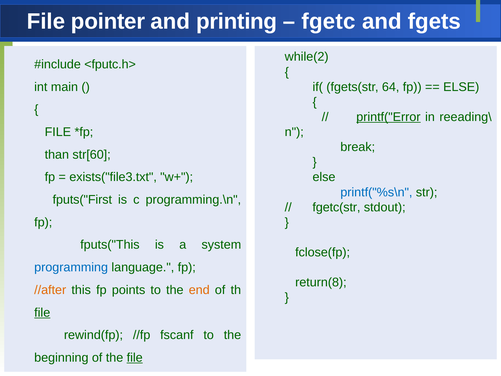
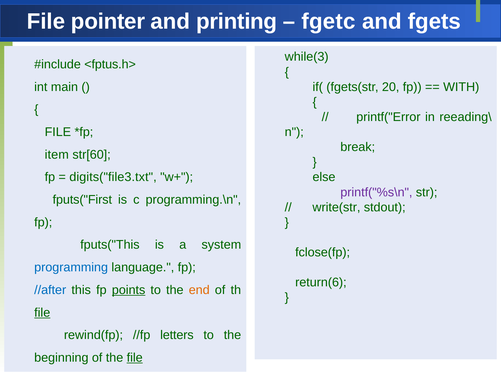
while(2: while(2 -> while(3 (307, 57)
<fputc.h>: <fputc.h> -> <fptus.h> (110, 64)
64: 64 -> 20 (391, 87)
ELSE: ELSE -> WITH (461, 87)
printf("Error underline: present -> none (388, 117)
than: than -> item (57, 155)
exists("file3.txt: exists("file3.txt -> digits("file3.txt (113, 177)
printf("%s\n colour: blue -> purple (376, 192)
fgetc(str: fgetc(str -> write(str (336, 207)
return(8: return(8 -> return(6 (321, 282)
//after colour: orange -> blue (50, 290)
points underline: none -> present (129, 290)
fscanf: fscanf -> letters (177, 335)
